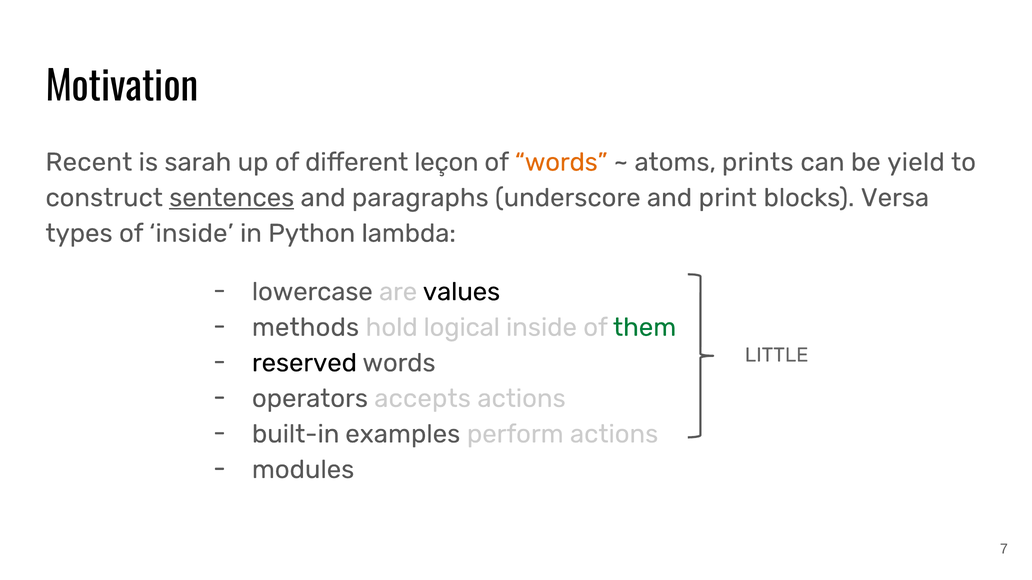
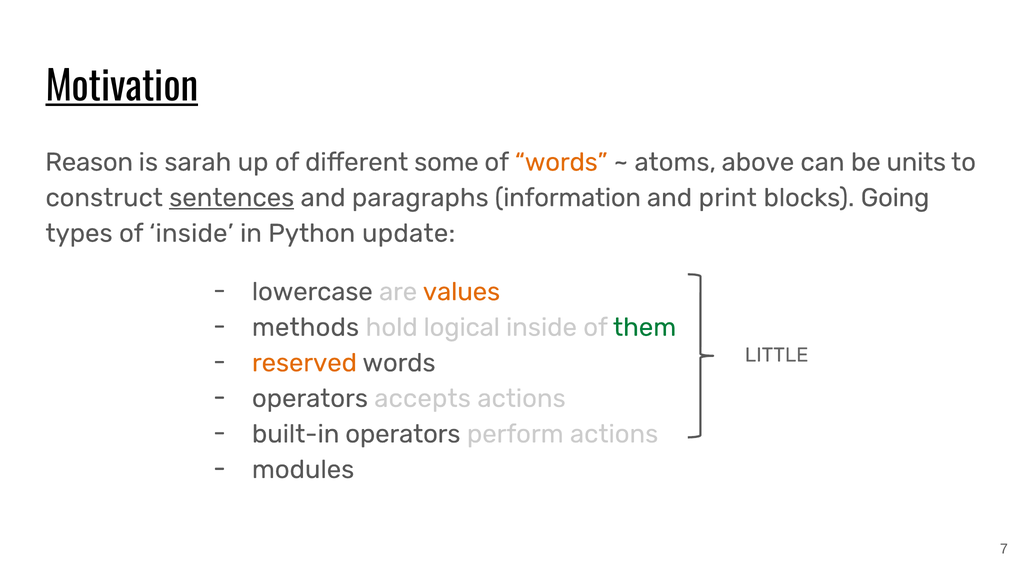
Motivation underline: none -> present (122, 87)
Recent: Recent -> Reason (89, 162)
leçon: leçon -> some (446, 162)
prints: prints -> above (758, 162)
yield: yield -> units (916, 162)
underscore: underscore -> information (568, 198)
Versa: Versa -> Going (895, 198)
lambda: lambda -> update (409, 233)
values colour: black -> orange (462, 292)
reserved colour: black -> orange (304, 363)
built-in examples: examples -> operators (403, 434)
